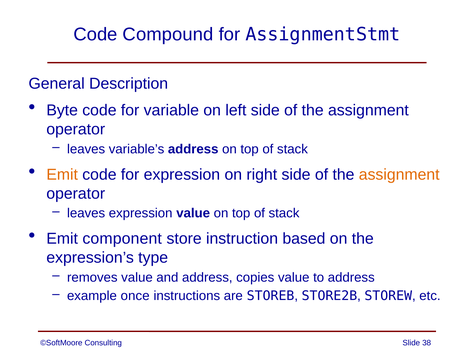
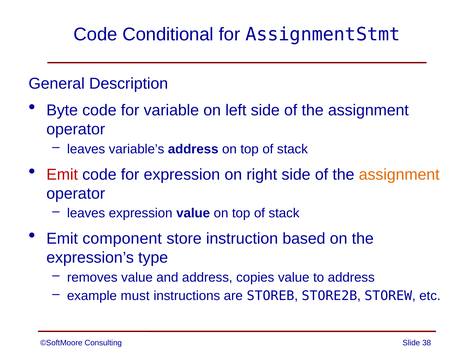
Compound: Compound -> Conditional (168, 34)
Emit colour: orange -> red (62, 175)
once: once -> must (135, 296)
